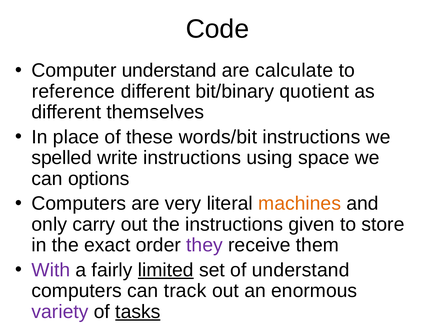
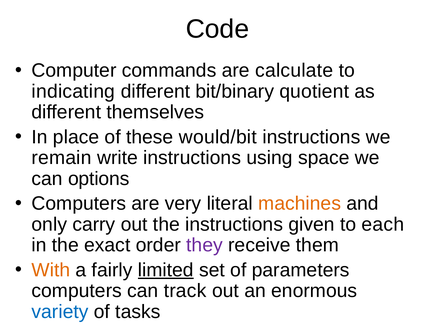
Computer understand: understand -> commands (169, 71)
reference: reference -> indicating (73, 91)
words/bit: words/bit -> would/bit (218, 137)
spelled: spelled -> remain (62, 158)
store: store -> each (383, 225)
With colour: purple -> orange (51, 270)
of understand: understand -> parameters (301, 270)
variety colour: purple -> blue (60, 312)
tasks underline: present -> none (138, 312)
